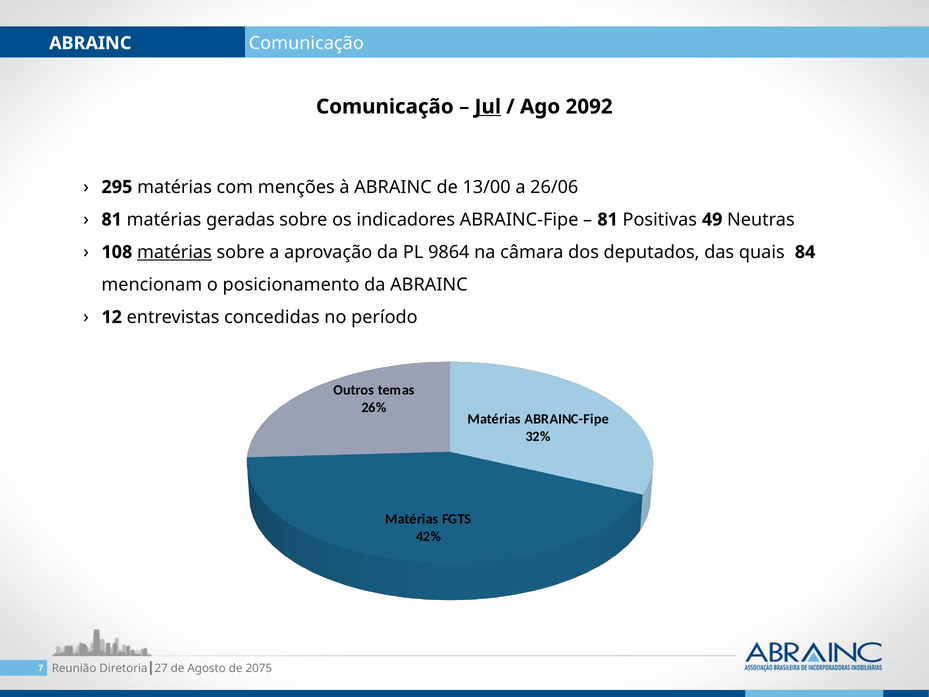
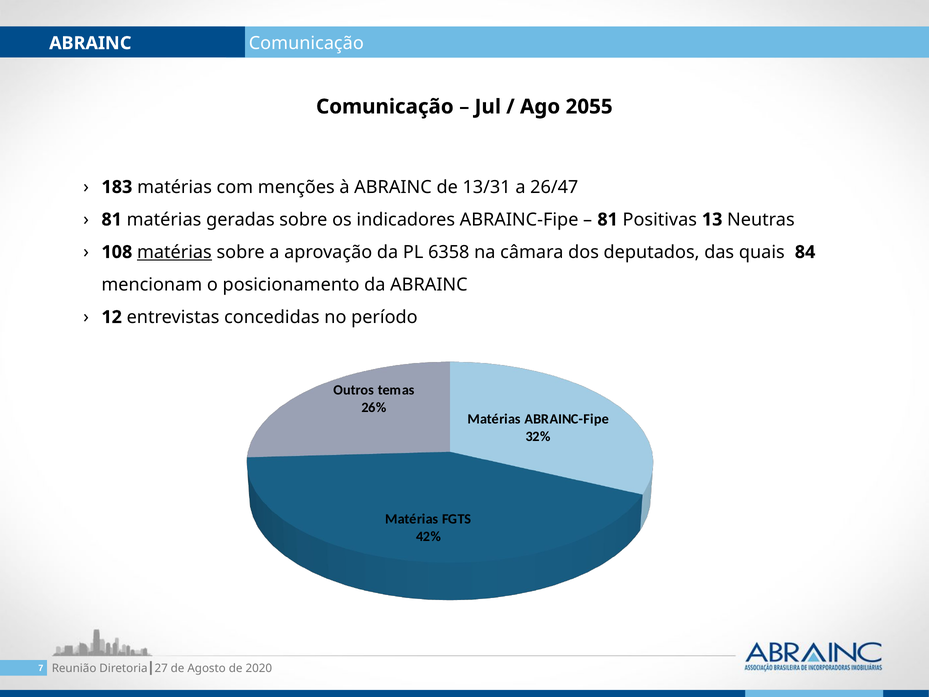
Jul underline: present -> none (488, 107)
2092: 2092 -> 2055 (589, 107)
295: 295 -> 183 (117, 187)
13/00: 13/00 -> 13/31 (487, 187)
26/06: 26/06 -> 26/47 (554, 187)
49: 49 -> 13 (712, 219)
9864: 9864 -> 6358 (449, 252)
2075: 2075 -> 2020 (259, 668)
